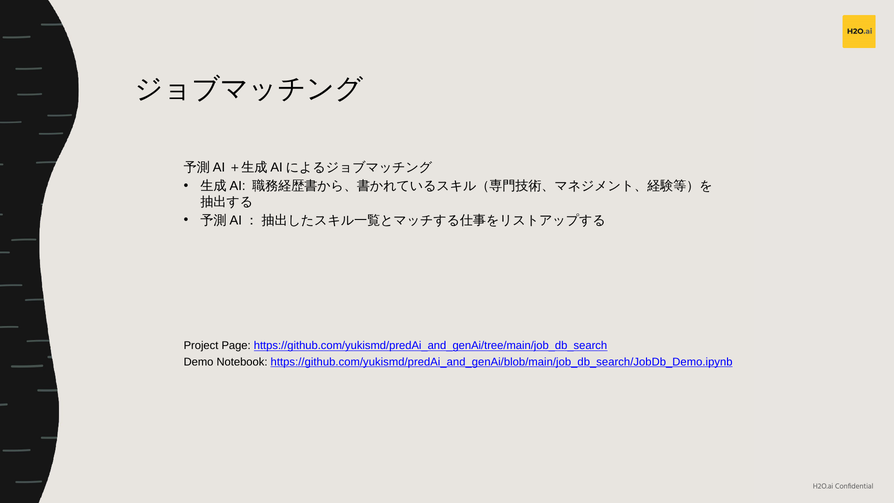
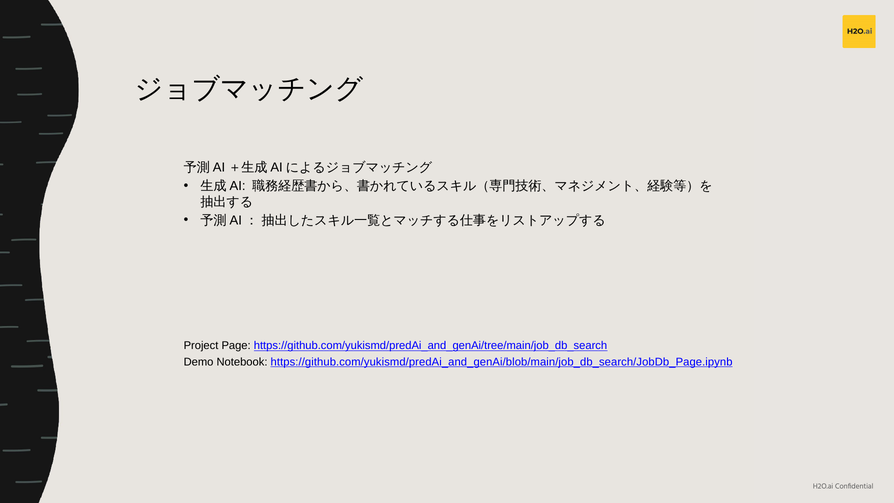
https://github.com/yukismd/predAi_and_genAi/blob/main/job_db_search/JobDb_Demo.ipynb: https://github.com/yukismd/predAi_and_genAi/blob/main/job_db_search/JobDb_Demo.ipynb -> https://github.com/yukismd/predAi_and_genAi/blob/main/job_db_search/JobDb_Page.ipynb (502, 362)
